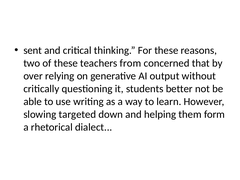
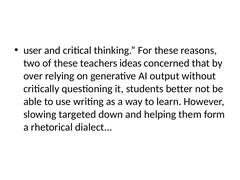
sent: sent -> user (33, 50)
from: from -> ideas (131, 63)
